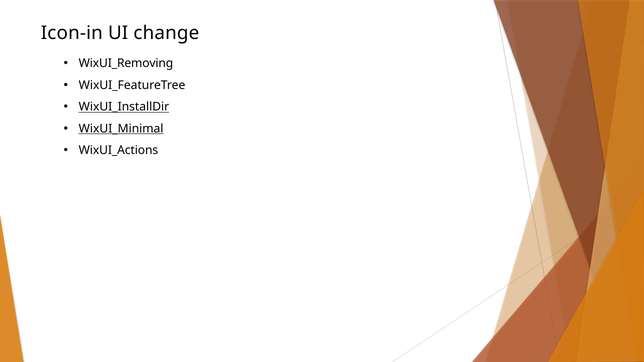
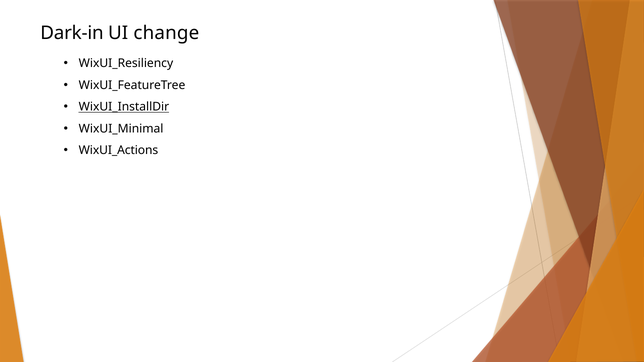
Icon-in: Icon-in -> Dark-in (72, 33)
WixUI_Removing: WixUI_Removing -> WixUI_Resiliency (126, 64)
WixUI_Minimal underline: present -> none (121, 129)
